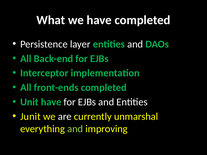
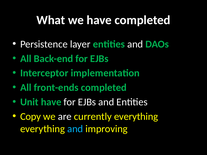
Junit: Junit -> Copy (31, 117)
currently unmarshal: unmarshal -> everything (136, 117)
and colour: light green -> light blue (75, 129)
